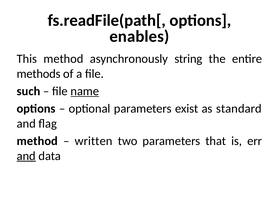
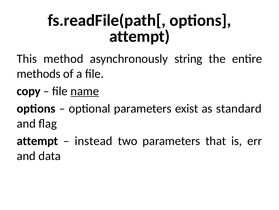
enables: enables -> attempt (140, 36)
such: such -> copy (29, 91)
method: method -> attempt (37, 140)
written: written -> instead (94, 140)
and underline: present -> none (26, 155)
